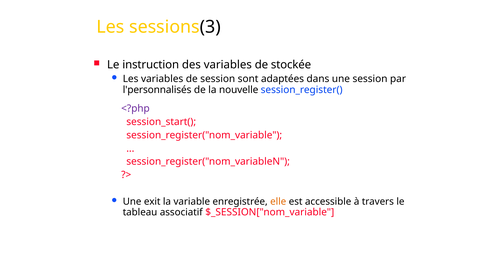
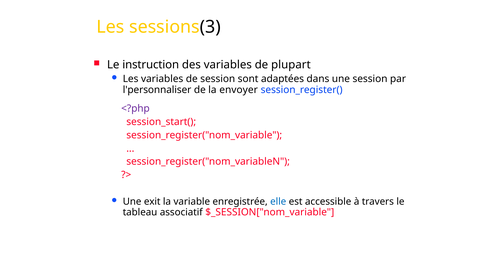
stockée: stockée -> plupart (291, 65)
l'personnalisés: l'personnalisés -> l'personnaliser (157, 90)
nouvelle: nouvelle -> envoyer (239, 90)
elle colour: orange -> blue (278, 201)
